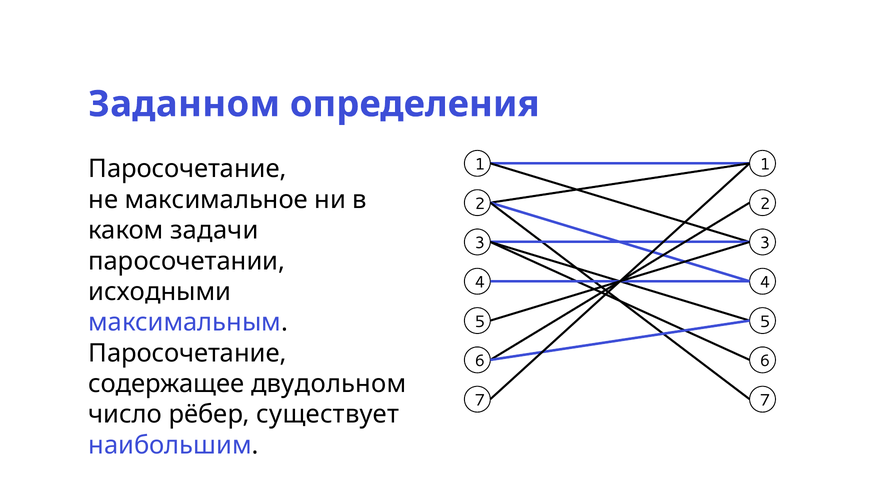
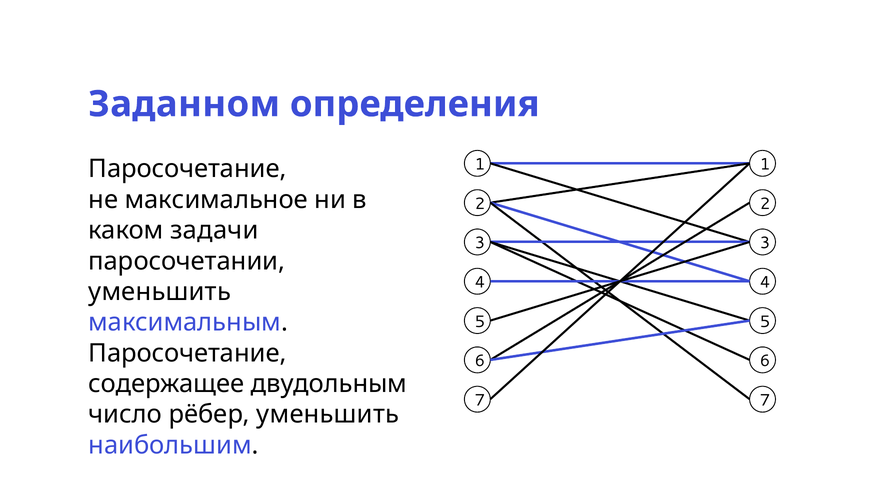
исходными: исходными -> уменьшить (160, 292)
двудольном: двудольном -> двудольным (329, 384)
рёбер существует: существует -> уменьшить (328, 415)
